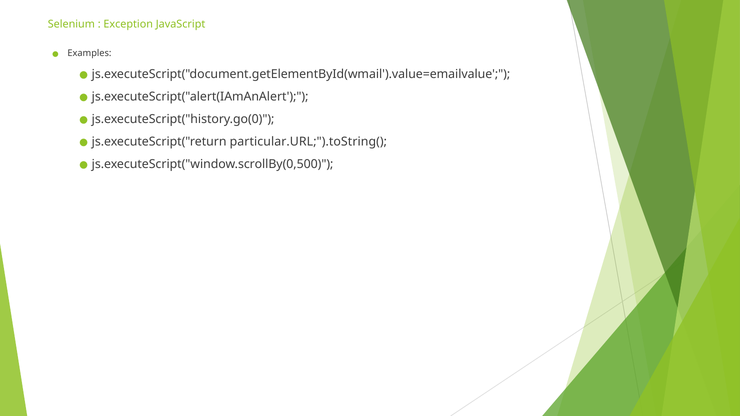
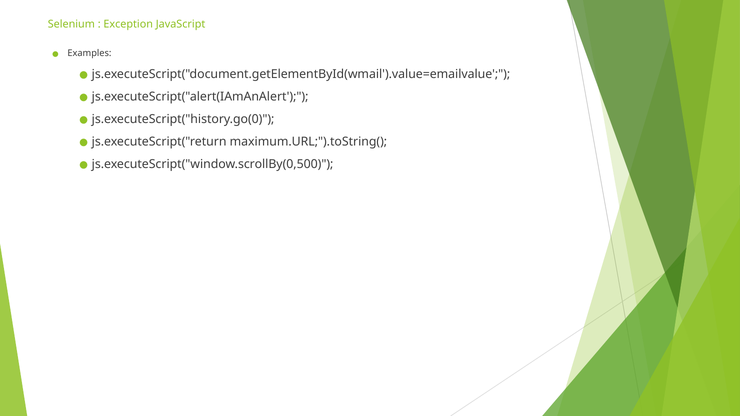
particular.URL;").toString(: particular.URL;").toString( -> maximum.URL;").toString( (308, 142)
